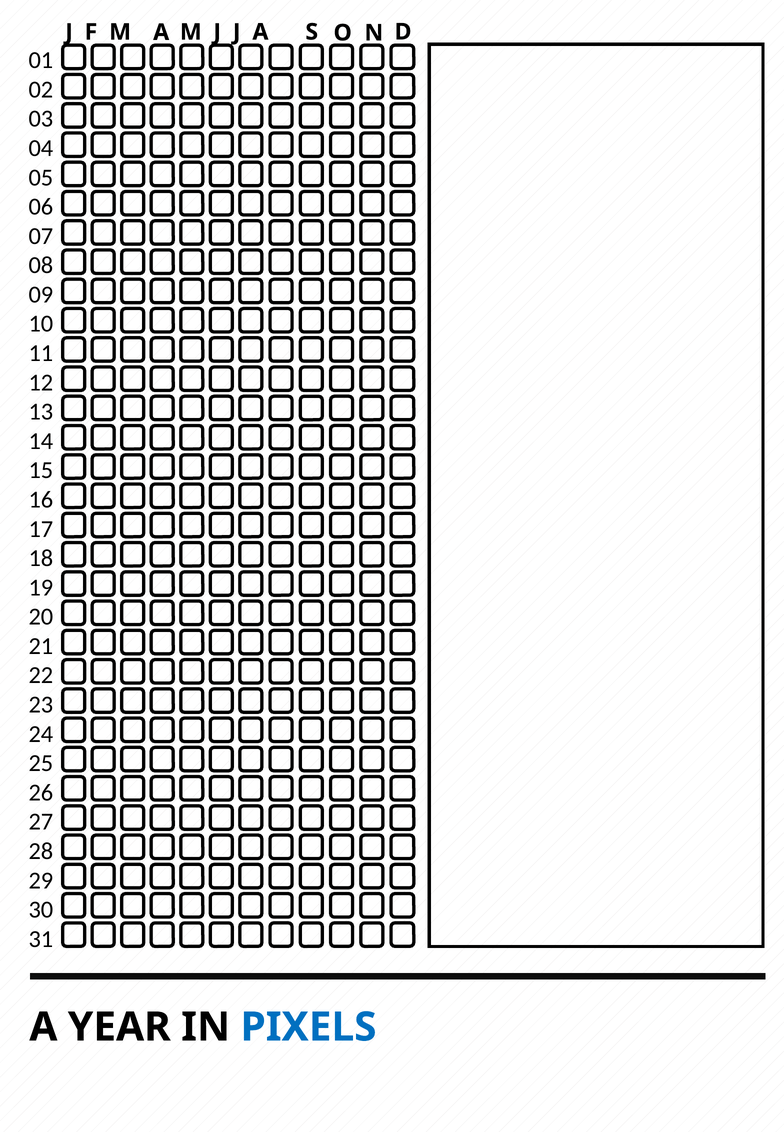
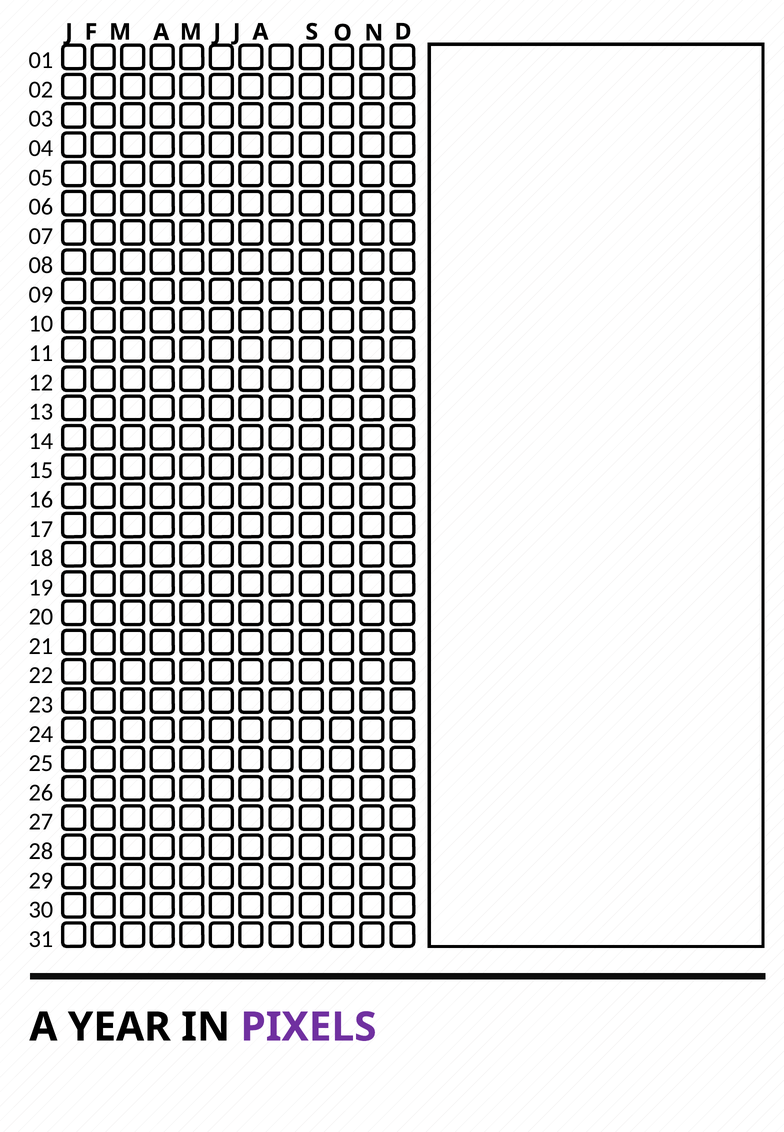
PIXELS colour: blue -> purple (309, 1028)
